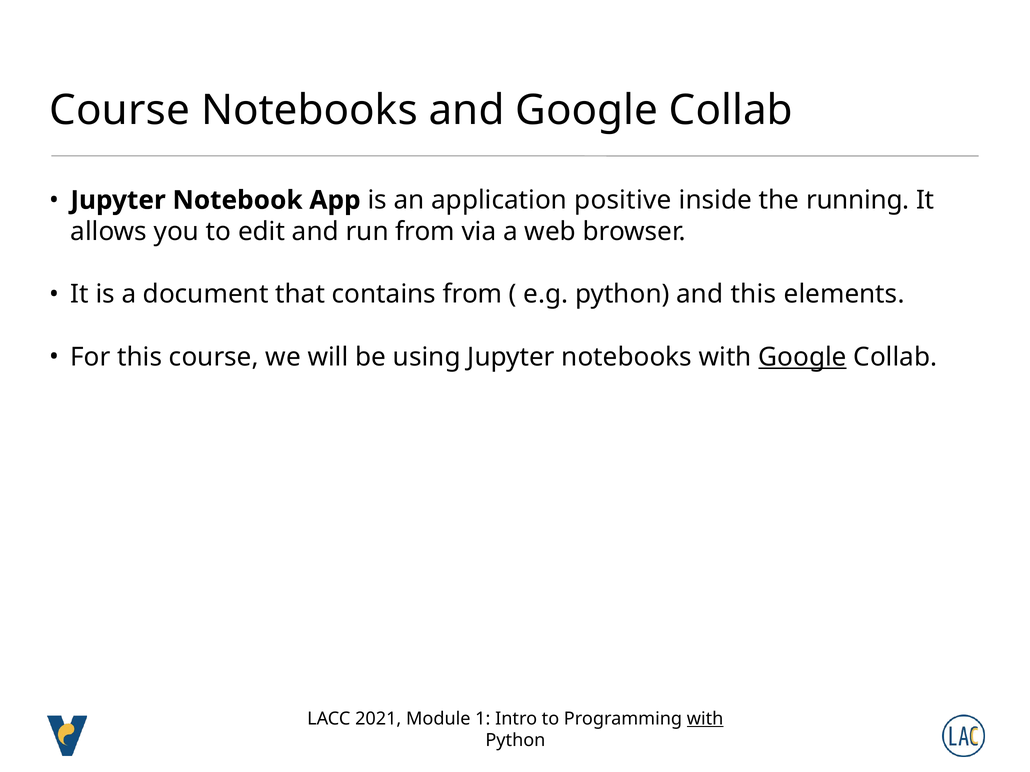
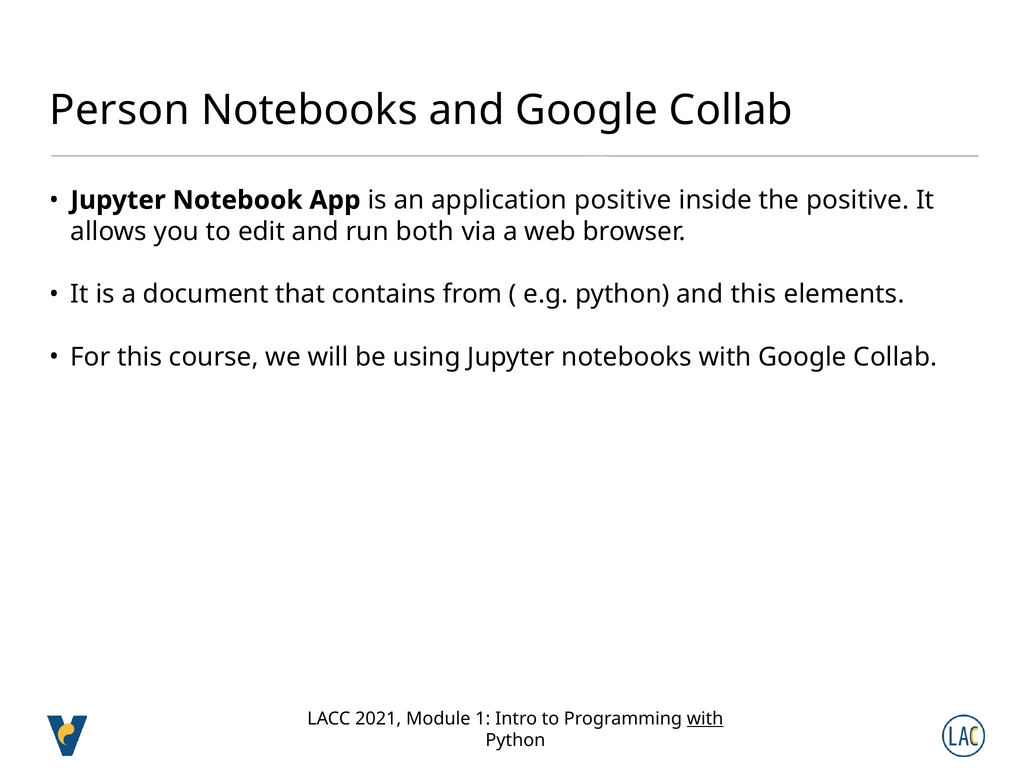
Course: Course -> Person (120, 110)
the running: running -> positive (858, 200)
run from: from -> both (425, 232)
Google underline: present -> none (803, 357)
